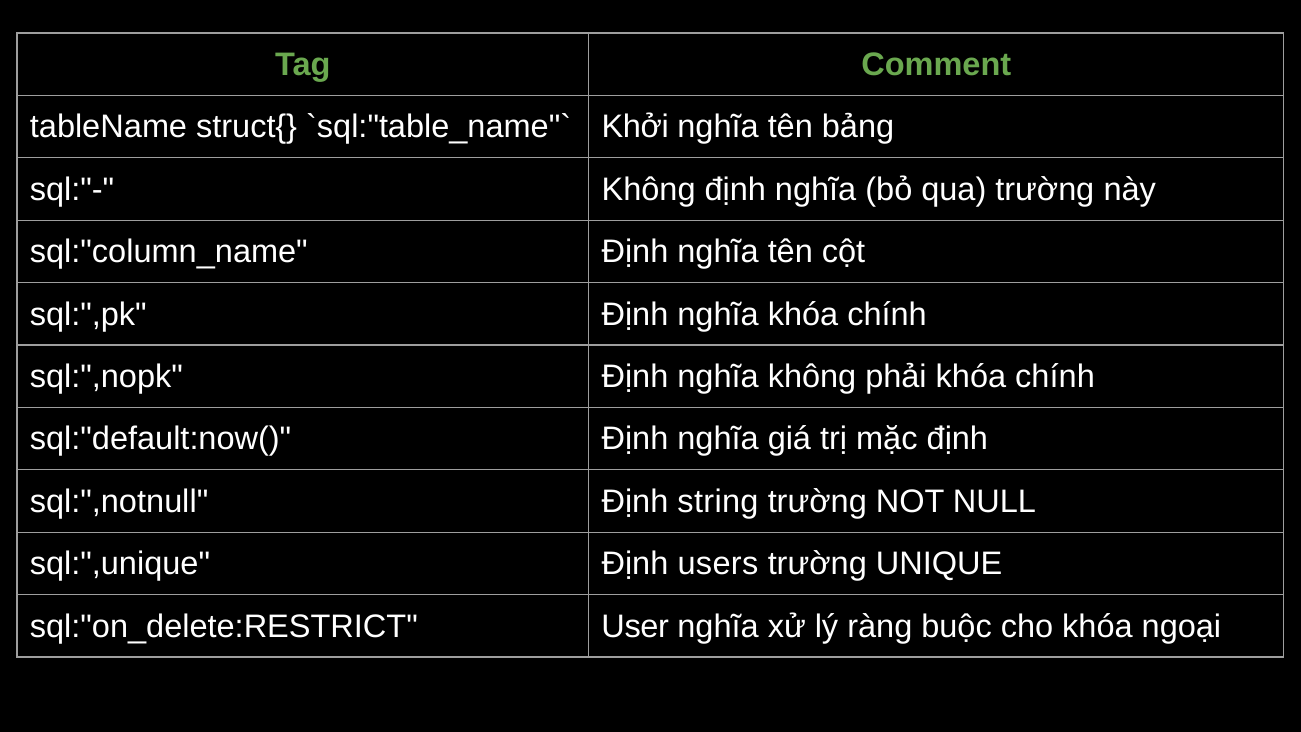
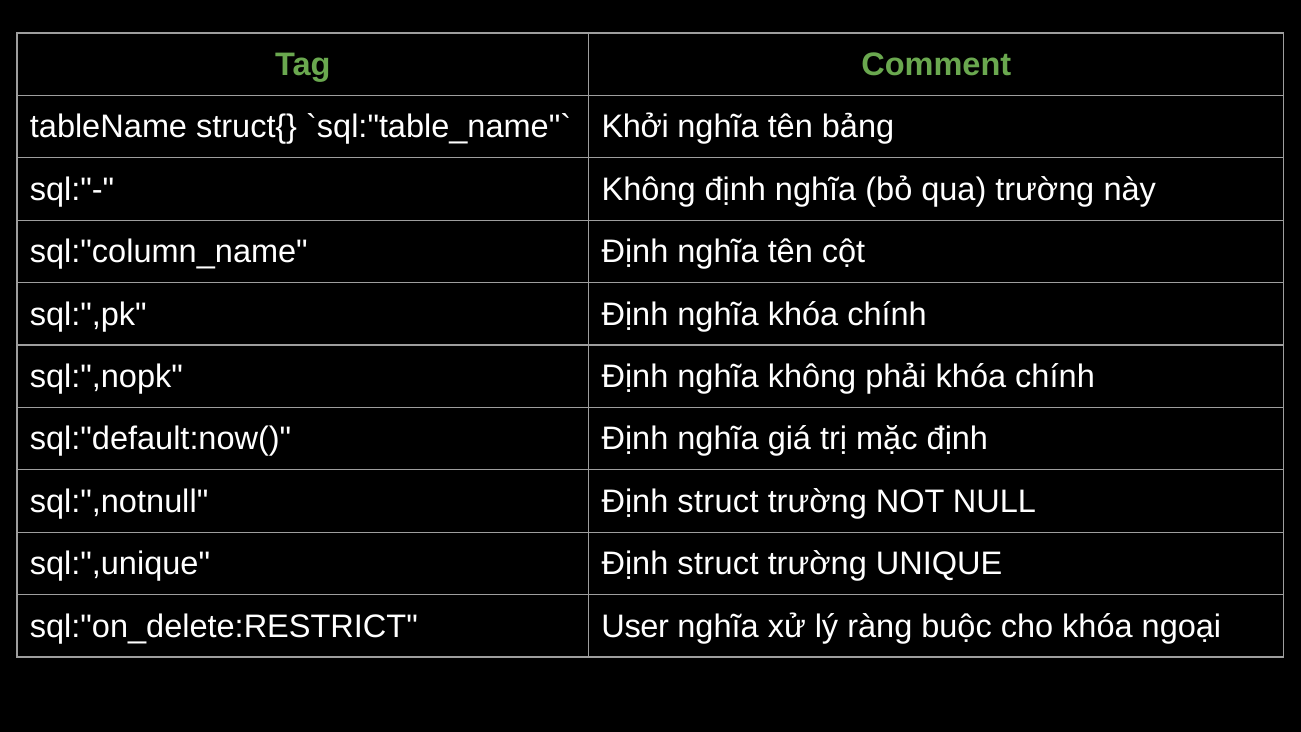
sql:",notnull Định string: string -> struct (718, 501)
sql:",unique Định users: users -> struct (718, 564)
